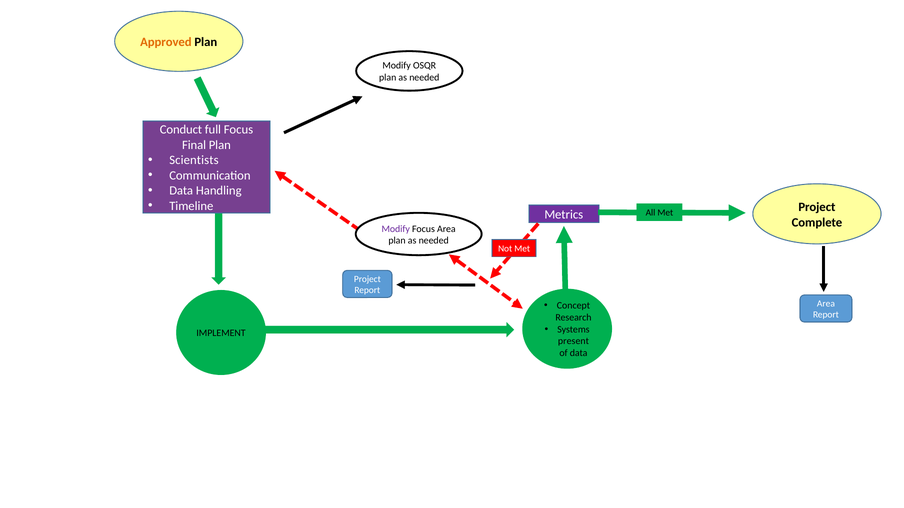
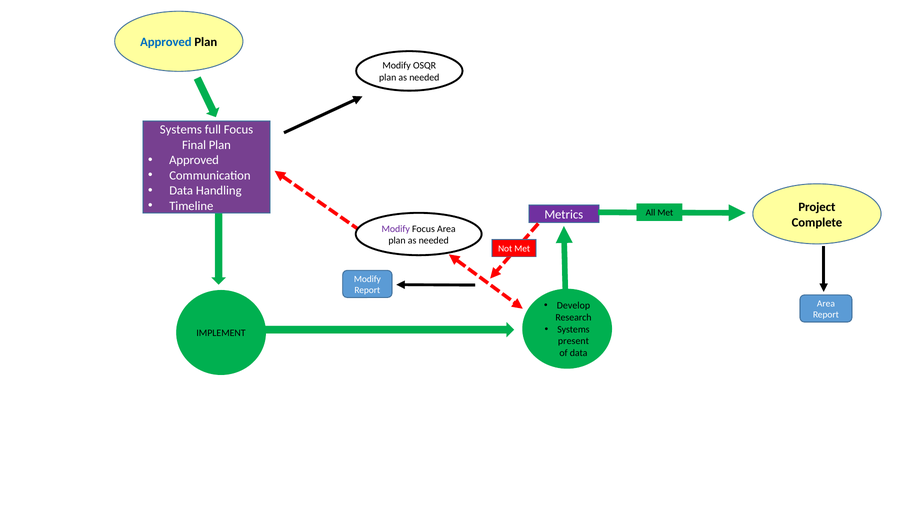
Approved colour: orange -> blue (166, 42)
Conduct: Conduct -> Systems (181, 130)
Scientists: Scientists -> Approved (194, 160)
Project: Project -> Modify (367, 279)
Concept: Concept -> Develop (573, 306)
